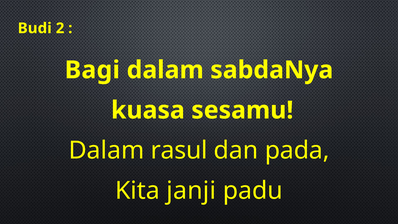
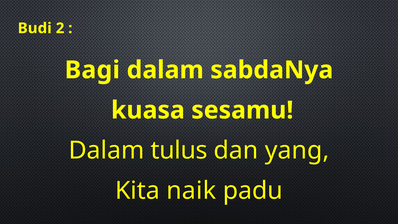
rasul: rasul -> tulus (179, 150)
pada: pada -> yang (297, 150)
janji: janji -> naik (191, 191)
